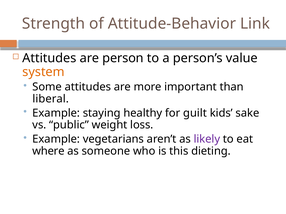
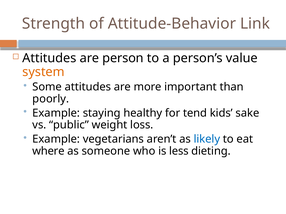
liberal: liberal -> poorly (51, 99)
guilt: guilt -> tend (195, 113)
likely colour: purple -> blue (207, 139)
this: this -> less (179, 151)
